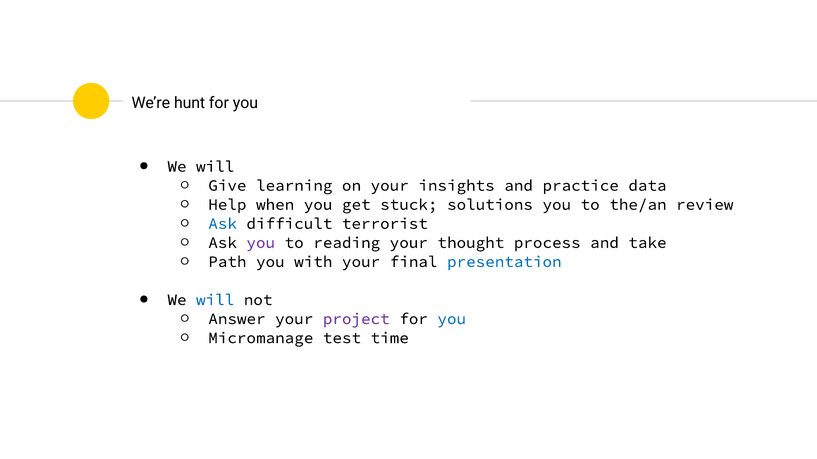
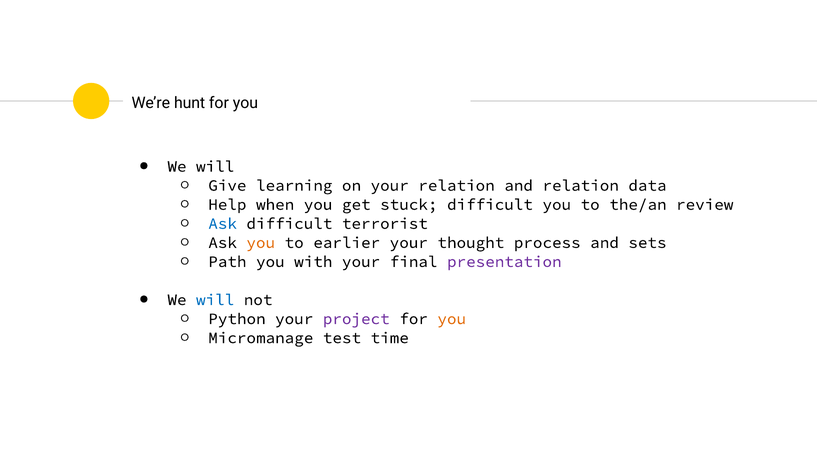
your insights: insights -> relation (457, 186)
and practice: practice -> relation (581, 186)
stuck solutions: solutions -> difficult (490, 205)
you colour: purple -> orange (261, 243)
reading: reading -> earlier (347, 243)
take: take -> sets (647, 243)
presentation colour: blue -> purple (504, 262)
Answer: Answer -> Python (237, 319)
you colour: blue -> orange (452, 319)
